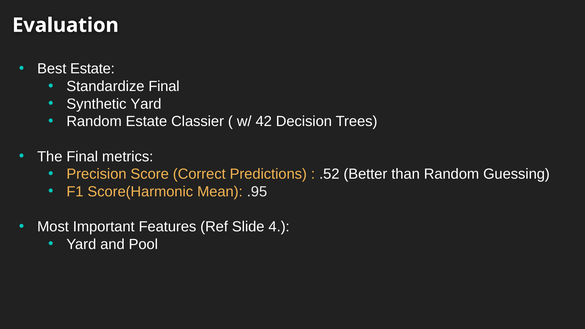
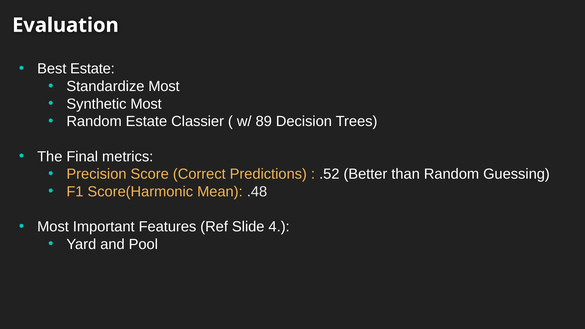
Standardize Final: Final -> Most (164, 86)
Synthetic Yard: Yard -> Most (146, 104)
42: 42 -> 89 (264, 121)
.95: .95 -> .48 (257, 192)
